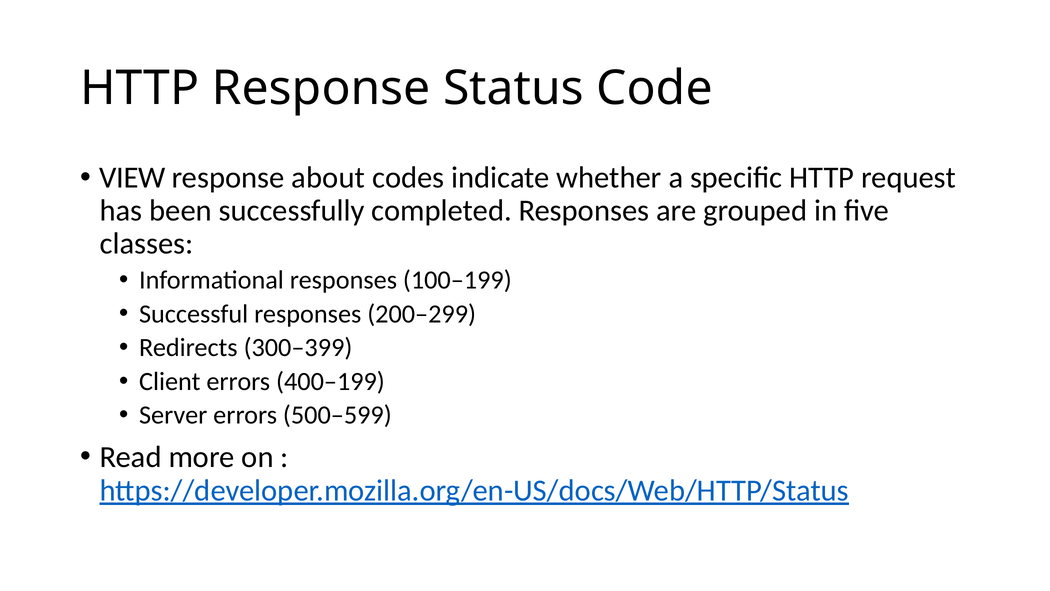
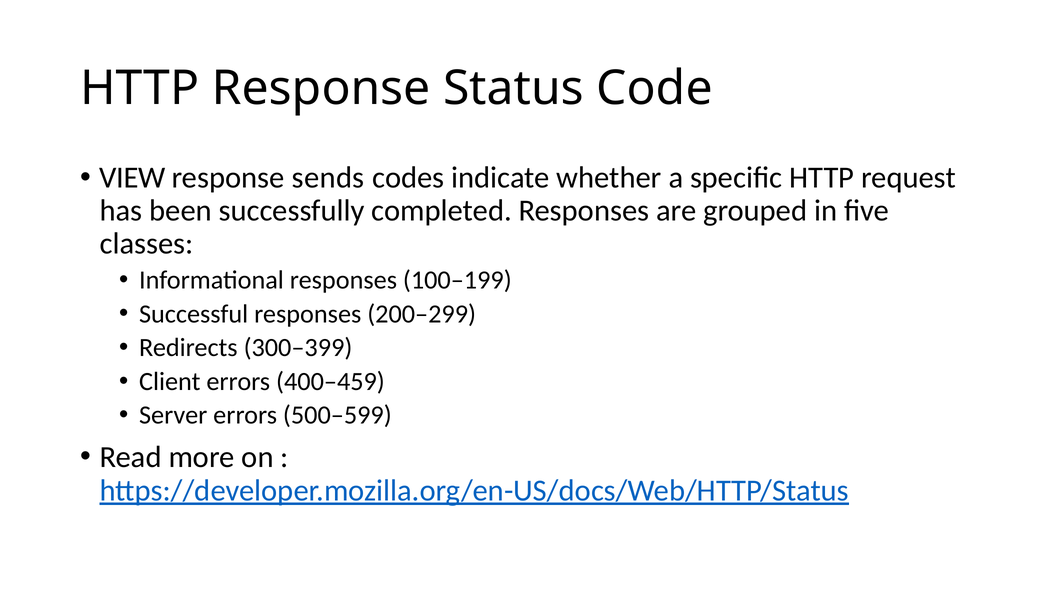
about: about -> sends (328, 178)
400–199: 400–199 -> 400–459 (330, 381)
